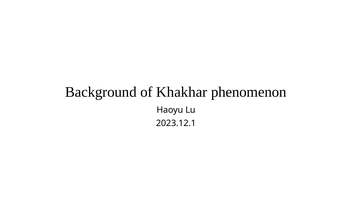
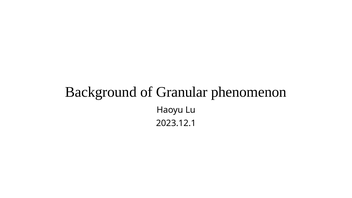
Khakhar: Khakhar -> Granular (182, 92)
